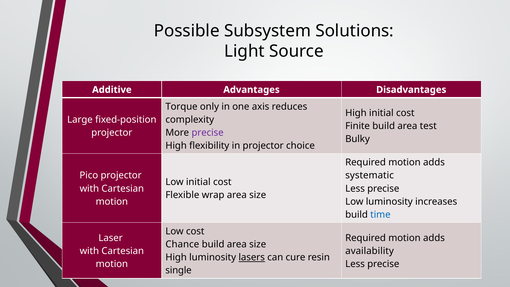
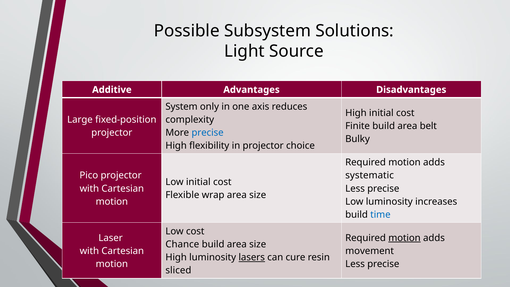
Torque: Torque -> System (182, 107)
test: test -> belt (428, 126)
precise colour: purple -> blue (208, 133)
motion underline: none -> present (404, 238)
availability: availability -> movement (370, 251)
single: single -> sliced (178, 270)
